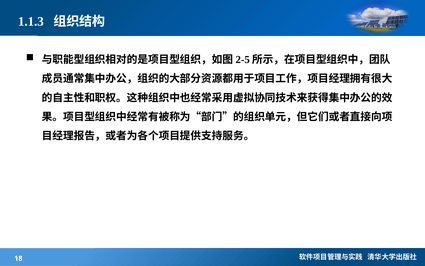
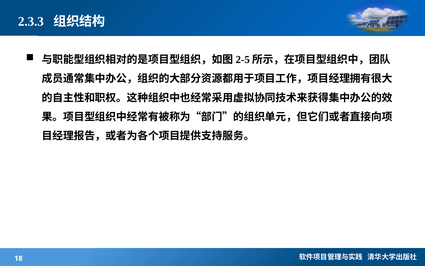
1.1.3: 1.1.3 -> 2.3.3 (31, 22)
